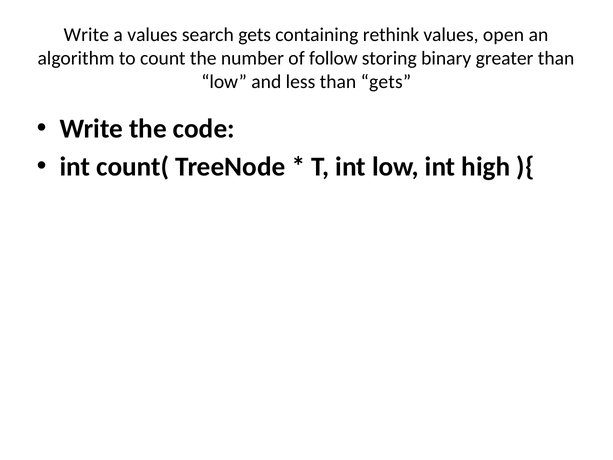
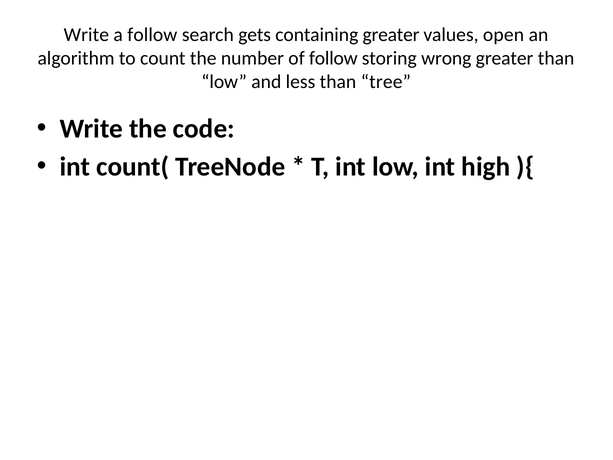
a values: values -> follow (152, 35)
containing rethink: rethink -> greater (391, 35)
binary: binary -> wrong (446, 58)
than gets: gets -> tree (386, 82)
